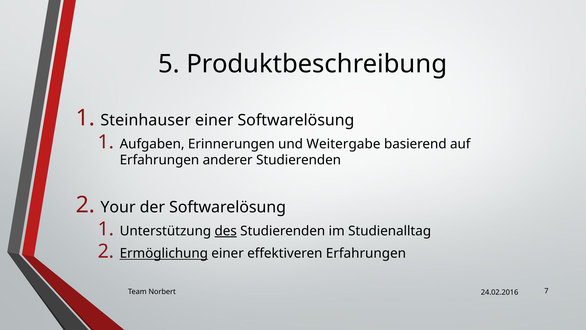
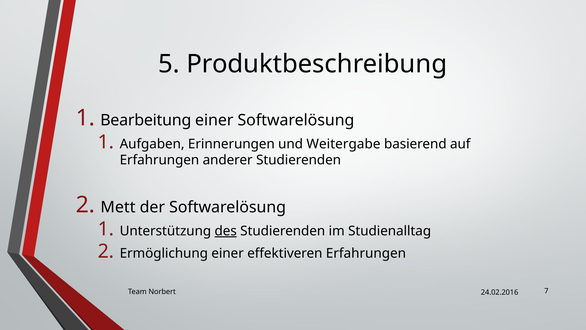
Steinhauser: Steinhauser -> Bearbeitung (146, 120)
Your: Your -> Mett (118, 207)
Ermöglichung underline: present -> none (164, 253)
